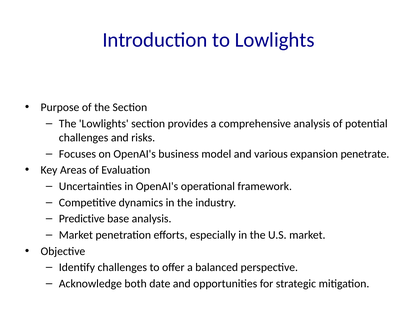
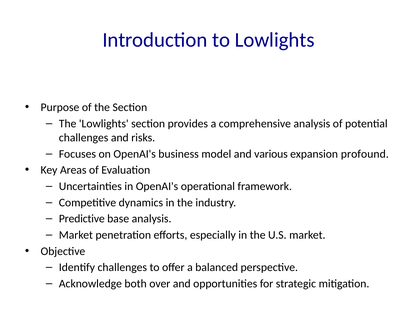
penetrate: penetrate -> profound (365, 154)
date: date -> over (160, 283)
